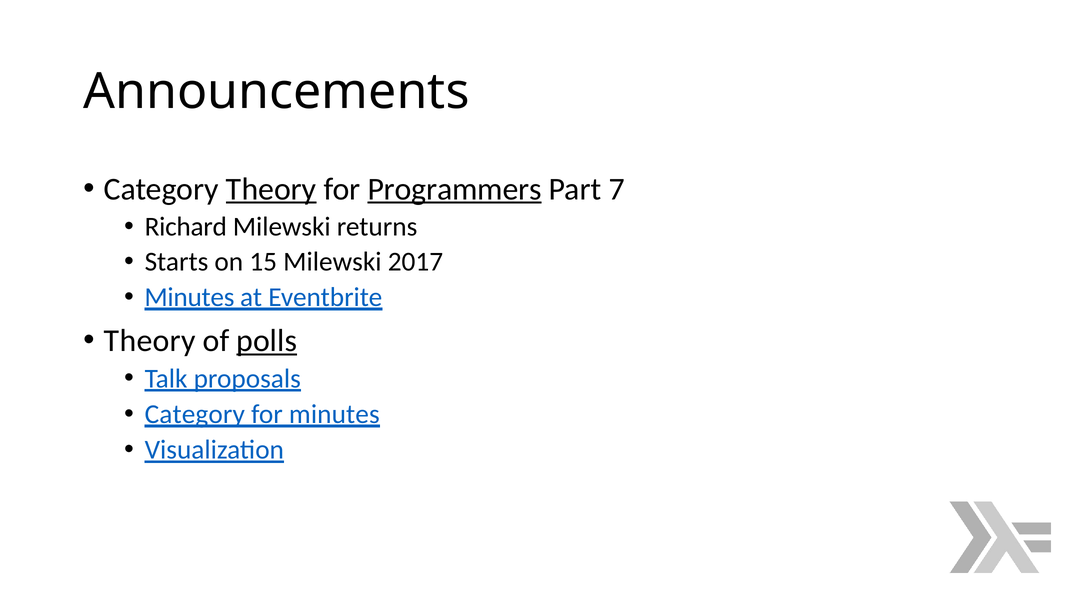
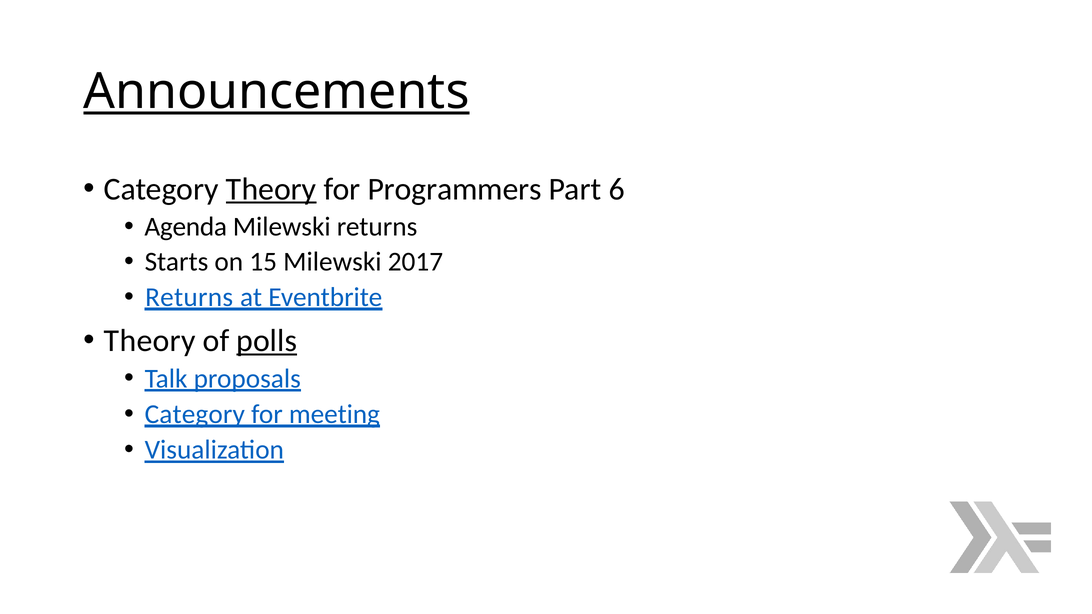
Announcements underline: none -> present (276, 92)
Programmers underline: present -> none (455, 189)
7: 7 -> 6 (617, 189)
Richard: Richard -> Agenda (186, 227)
Minutes: Minutes -> Returns (189, 297)
for minutes: minutes -> meeting (334, 414)
